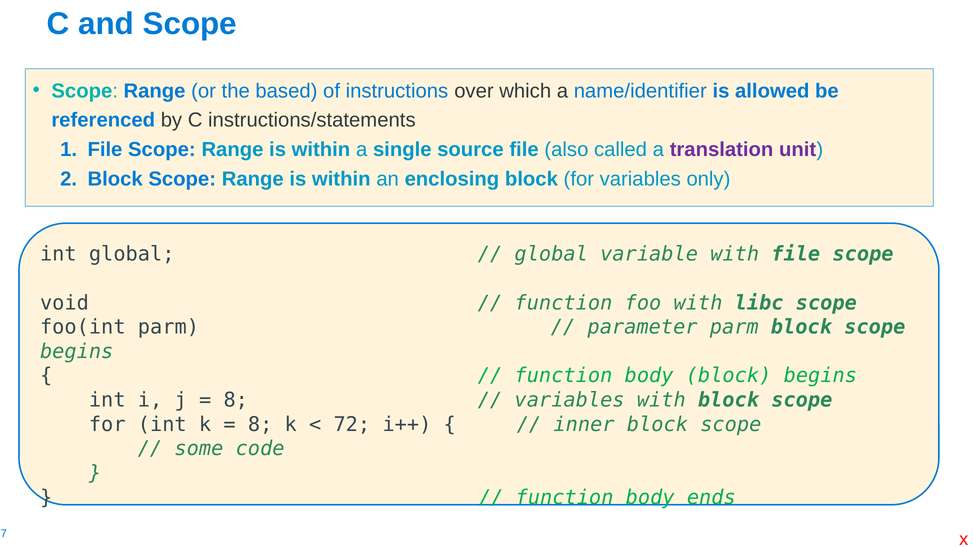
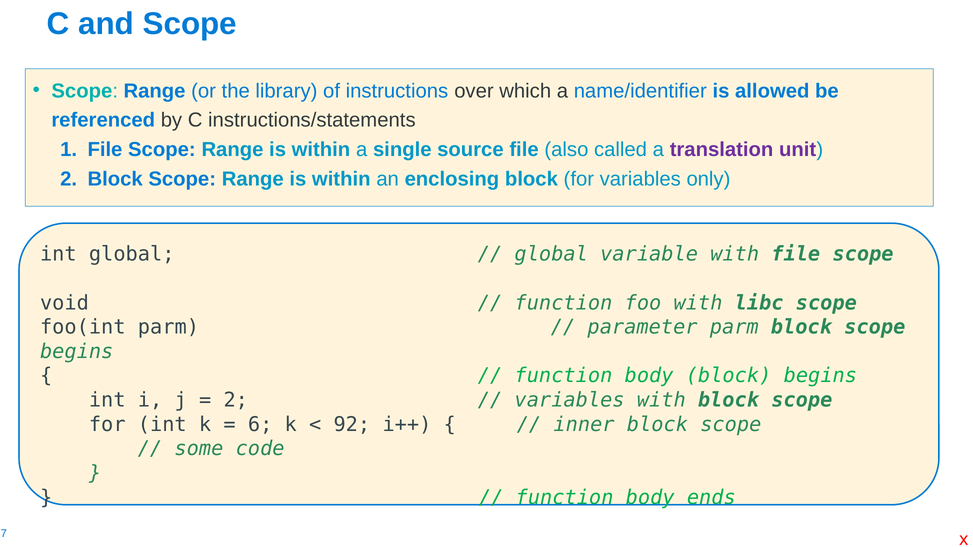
based: based -> library (286, 91)
8: 8 -> 2 (236, 400)
8: 8 -> 6 (260, 425)
72: 72 -> 92 (352, 425)
